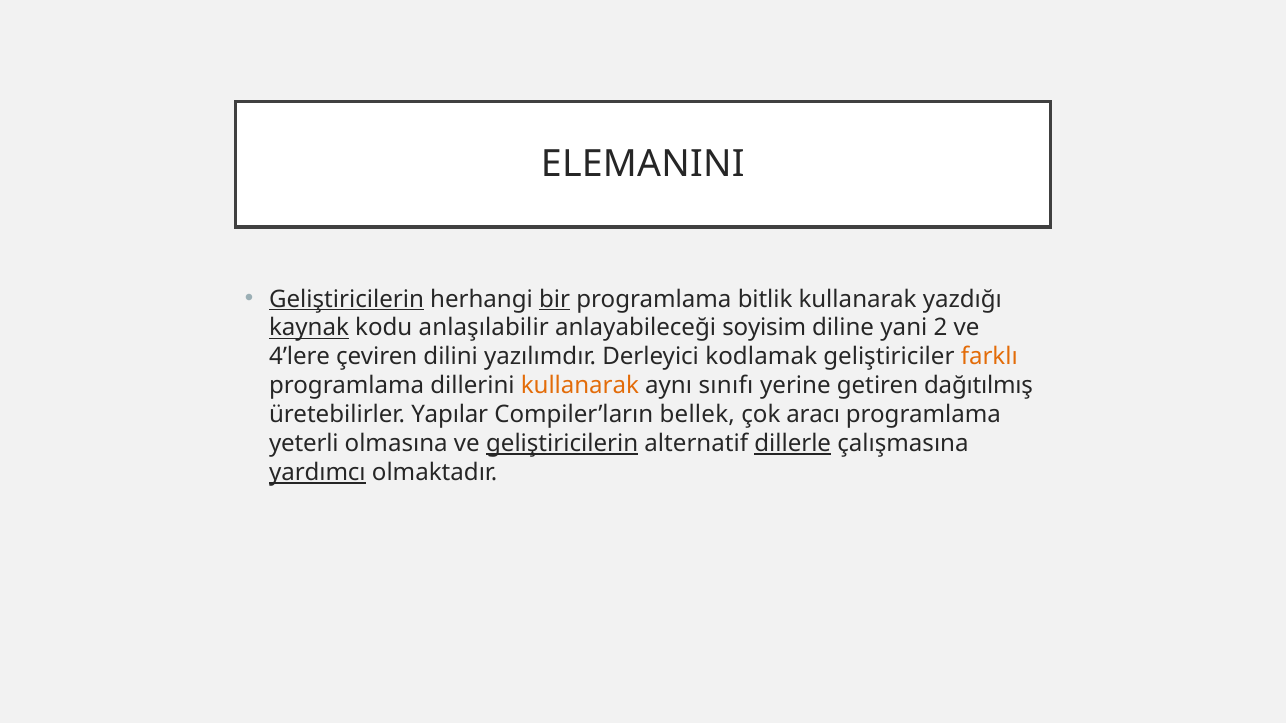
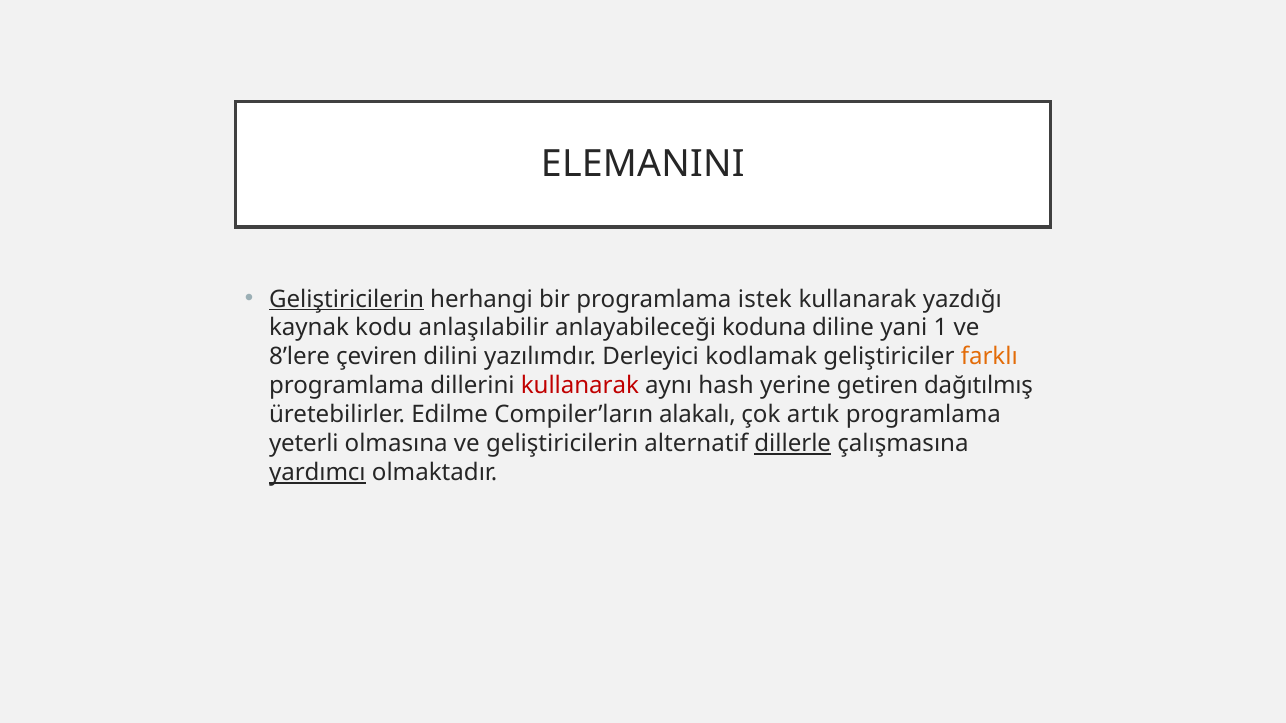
bir underline: present -> none (555, 299)
bitlik: bitlik -> istek (765, 299)
kaynak underline: present -> none (309, 328)
soyisim: soyisim -> koduna (764, 328)
2: 2 -> 1 (940, 328)
4’lere: 4’lere -> 8’lere (300, 357)
kullanarak colour: orange -> red (580, 386)
sınıfı: sınıfı -> hash (726, 386)
Yapılar: Yapılar -> Edilme (450, 415)
bellek: bellek -> alakalı (697, 415)
aracı: aracı -> artık (813, 415)
geliştiricilerin underline: present -> none (562, 444)
